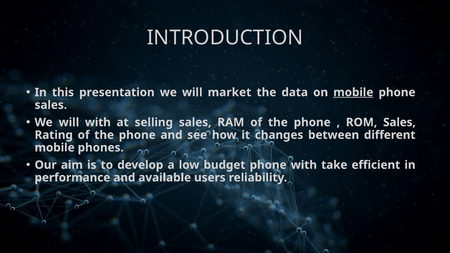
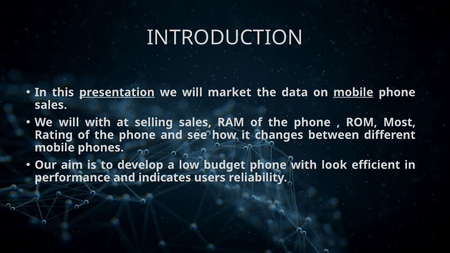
presentation underline: none -> present (117, 92)
ROM Sales: Sales -> Most (399, 122)
take: take -> look (334, 165)
available: available -> indicates (165, 178)
